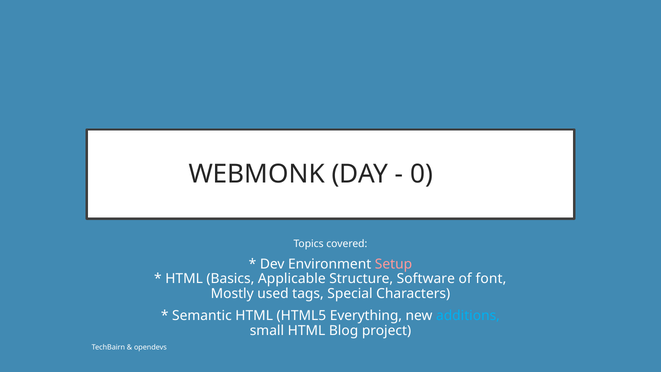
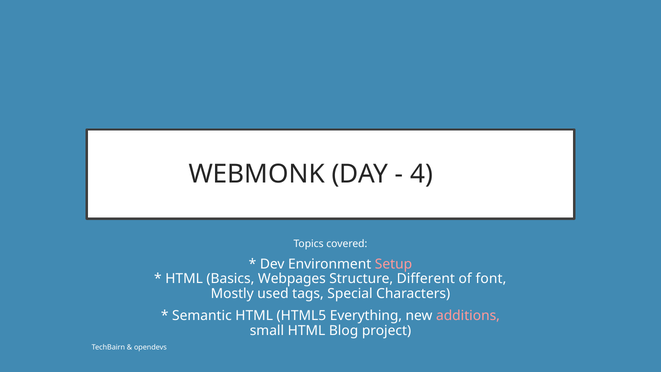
0: 0 -> 4 (422, 174)
Applicable: Applicable -> Webpages (292, 279)
Software: Software -> Different (426, 279)
additions colour: light blue -> pink (468, 315)
